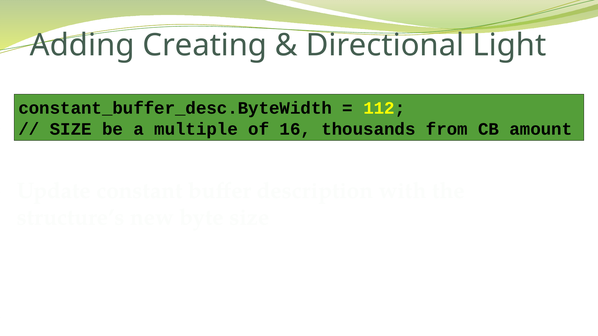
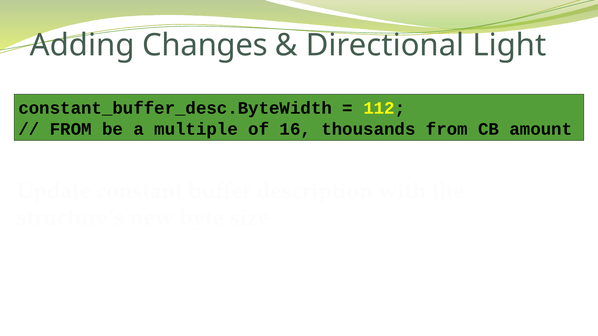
Creating: Creating -> Changes (205, 45)
SIZE: SIZE -> FROM (71, 129)
